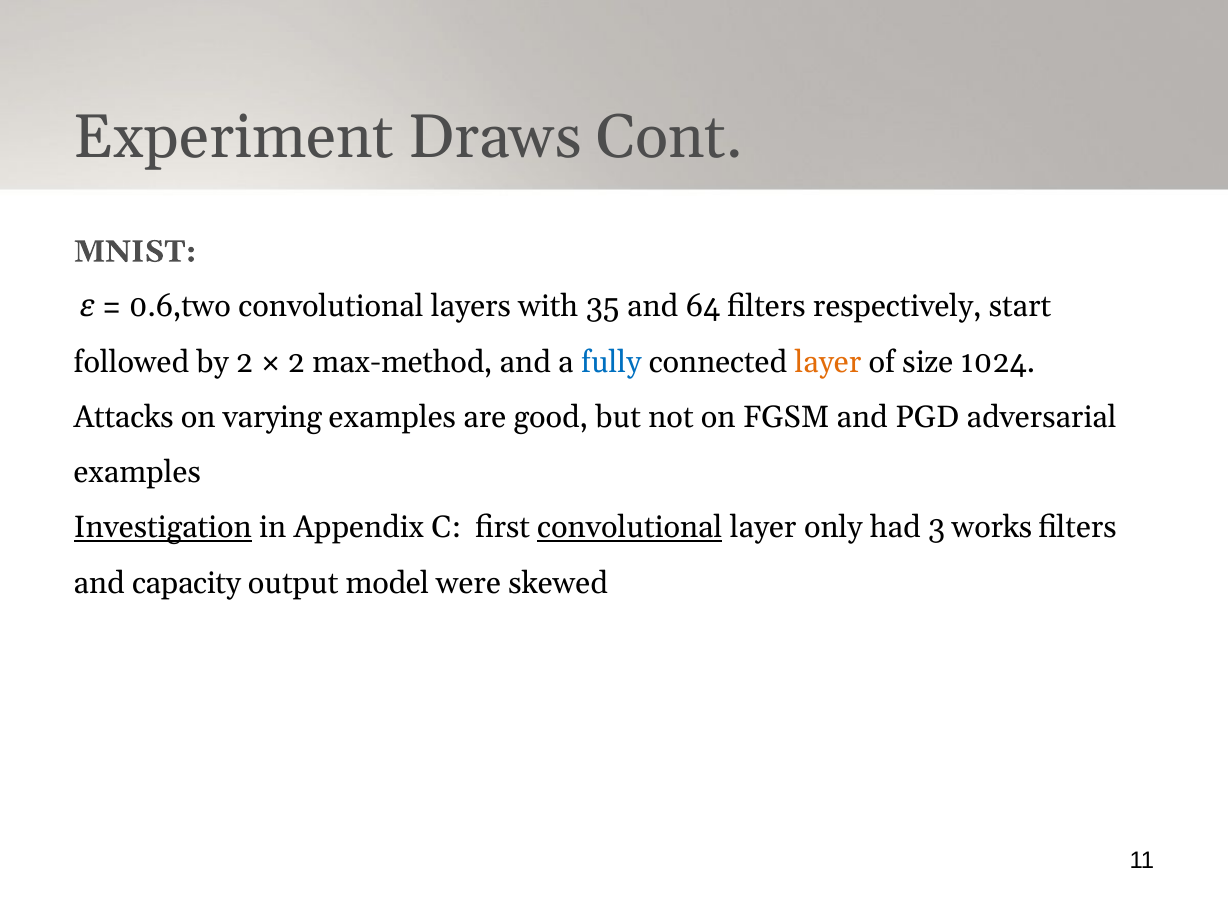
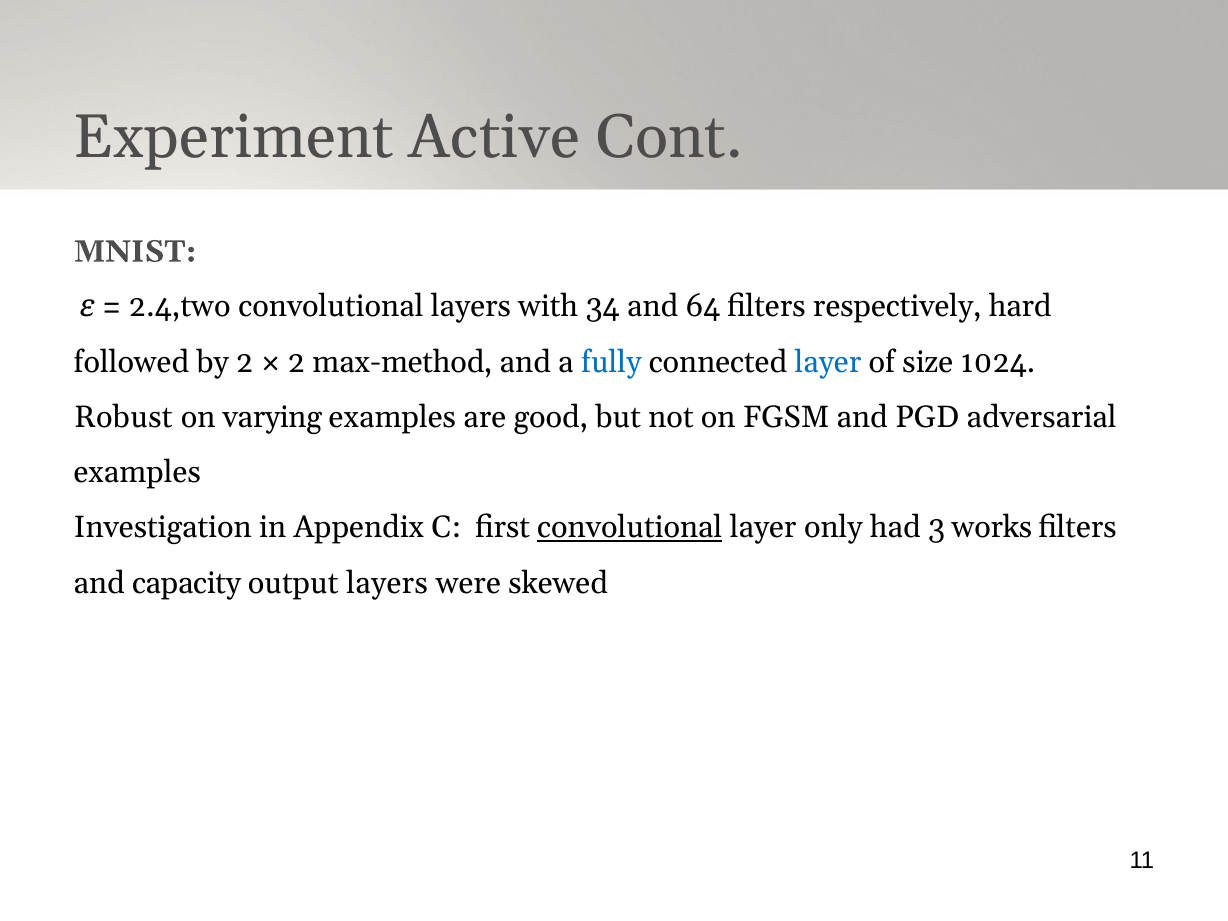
Draws: Draws -> Active (495, 137)
0.6,two: 0.6,two -> 2.4,two (180, 307)
35: 35 -> 34 (603, 307)
start: start -> hard (1020, 307)
layer colour: orange -> blue (828, 362)
Attacks: Attacks -> Robust (123, 417)
Investigation underline: present -> none (163, 528)
output model: model -> layers (387, 583)
